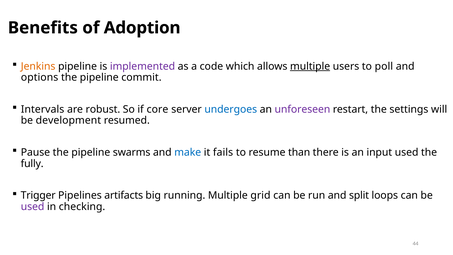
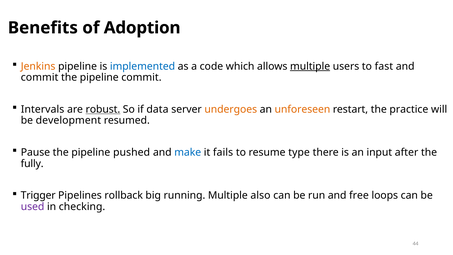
implemented colour: purple -> blue (142, 66)
poll: poll -> fast (384, 66)
options: options -> commit (40, 77)
robust underline: none -> present (103, 109)
core: core -> data (157, 109)
undergoes colour: blue -> orange (231, 109)
unforeseen colour: purple -> orange (302, 109)
settings: settings -> practice (409, 109)
swarms: swarms -> pushed (132, 152)
than: than -> type (299, 152)
input used: used -> after (407, 152)
artifacts: artifacts -> rollback (124, 195)
grid: grid -> also (260, 195)
split: split -> free (359, 195)
